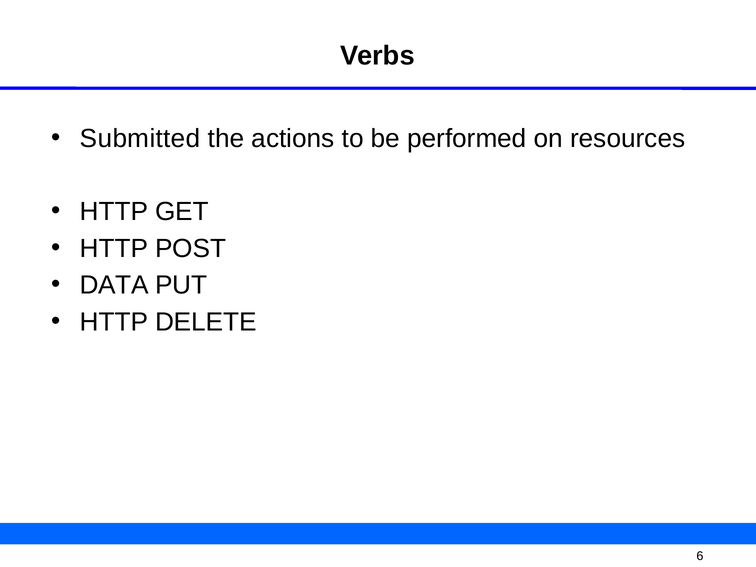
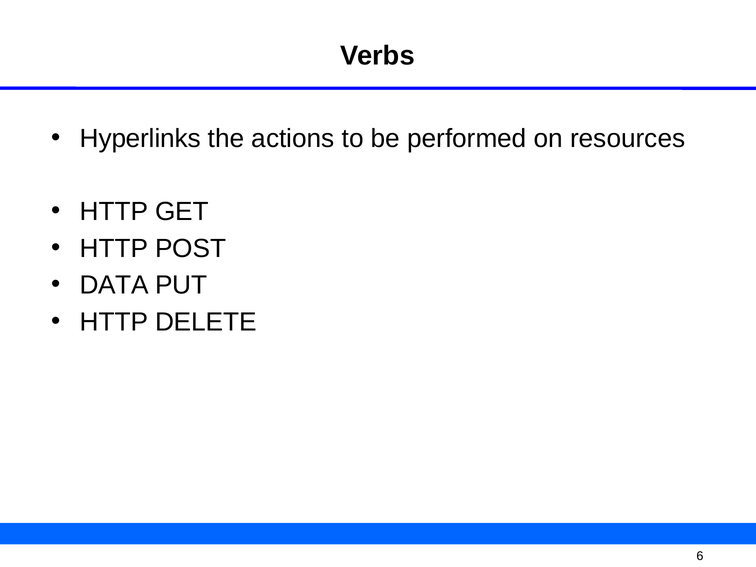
Submitted: Submitted -> Hyperlinks (140, 138)
